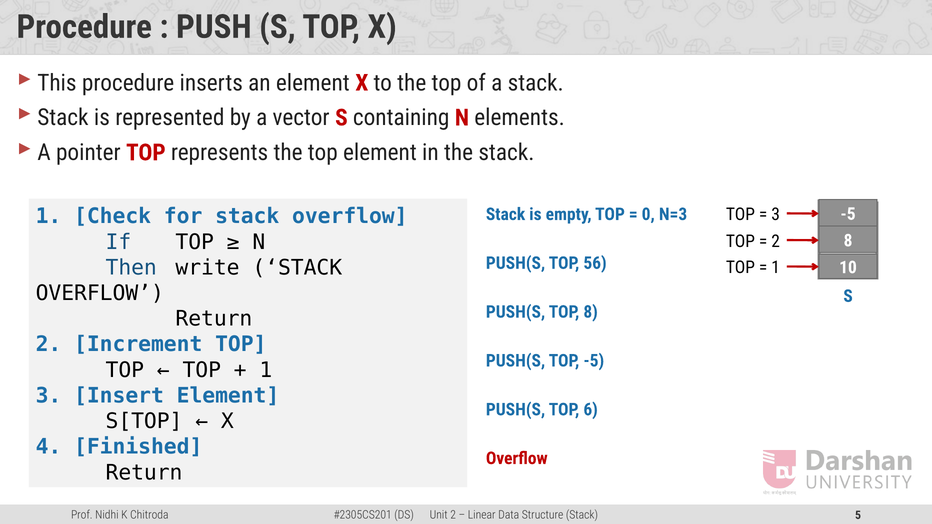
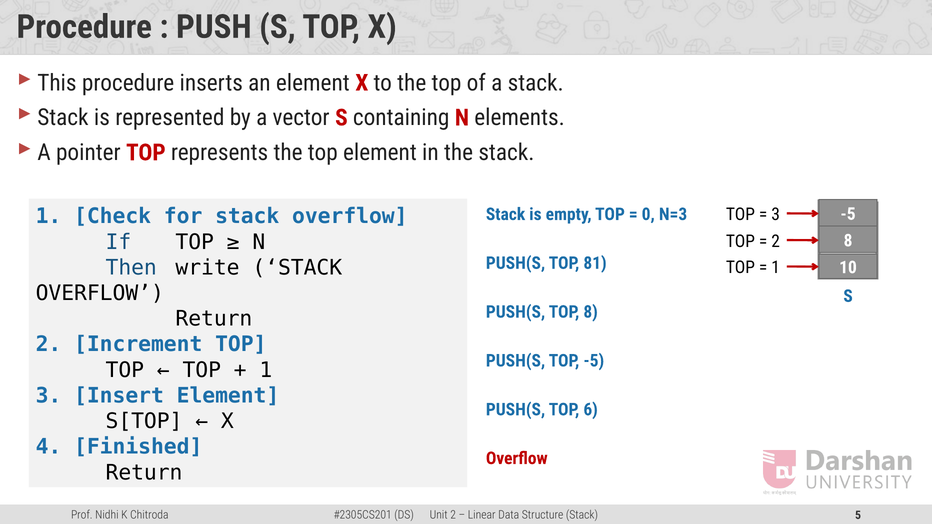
56: 56 -> 81 (595, 263)
